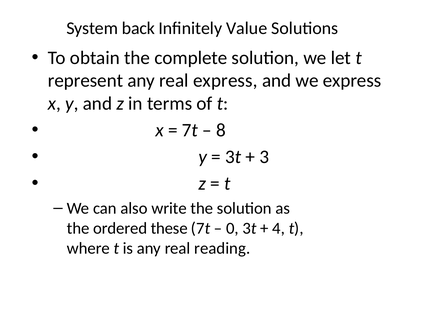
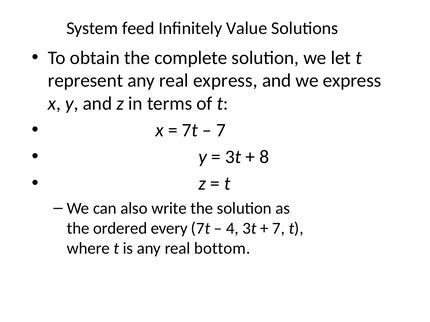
back: back -> feed (138, 28)
8: 8 -> 7 (221, 130)
3: 3 -> 8 (264, 157)
these: these -> every (169, 229)
0: 0 -> 4 (232, 229)
4: 4 -> 7 (279, 229)
reading: reading -> bottom (222, 249)
